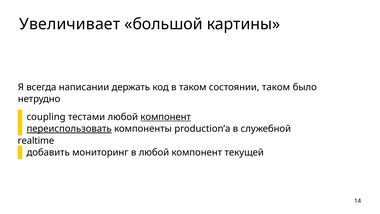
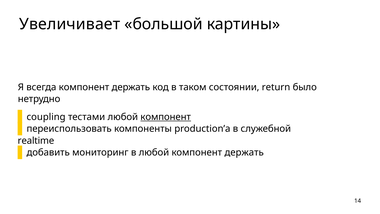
всегда написании: написании -> компонент (84, 87)
состоянии таком: таком -> return (276, 87)
переиспользовать underline: present -> none (69, 129)
любой компонент текущей: текущей -> держать (244, 152)
